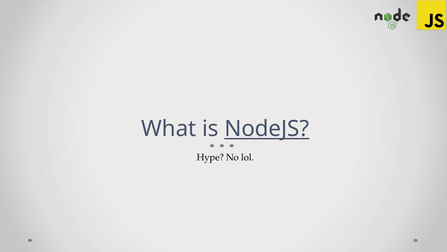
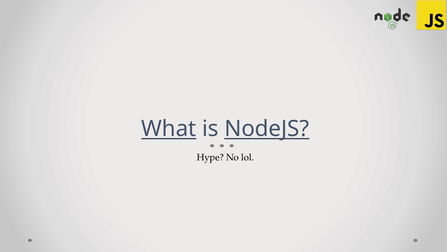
What underline: none -> present (169, 129)
